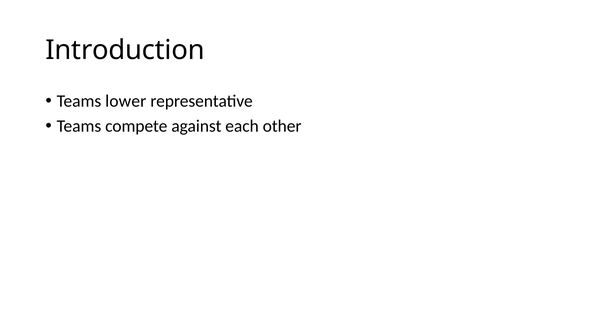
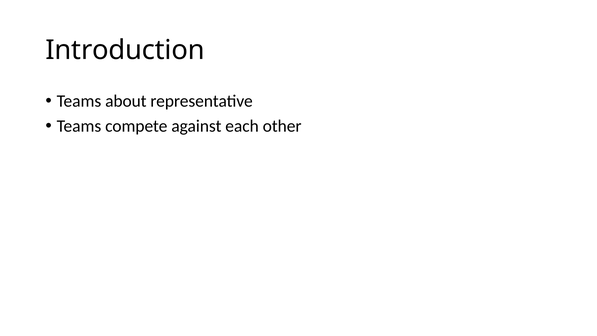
lower: lower -> about (126, 101)
